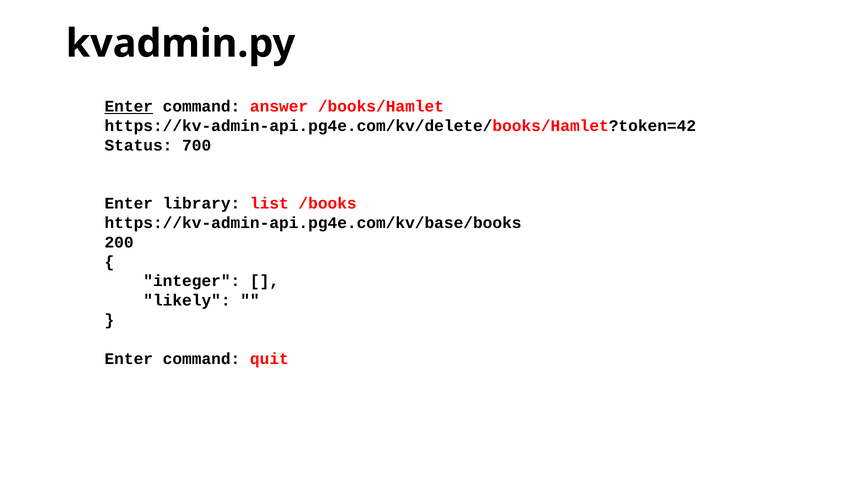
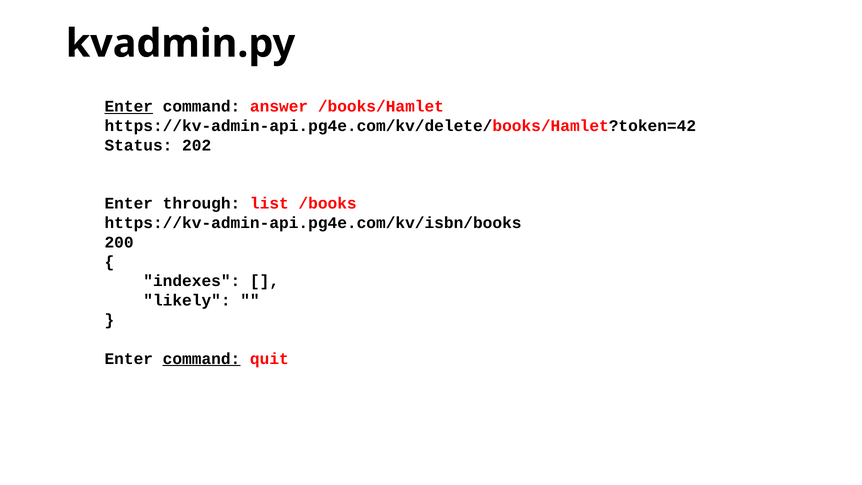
700: 700 -> 202 (197, 145)
library: library -> through (202, 203)
https://kv-admin-api.pg4e.com/kv/base/books: https://kv-admin-api.pg4e.com/kv/base/books -> https://kv-admin-api.pg4e.com/kv/isbn/books (313, 223)
integer: integer -> indexes (192, 281)
command underline: none -> present (202, 359)
